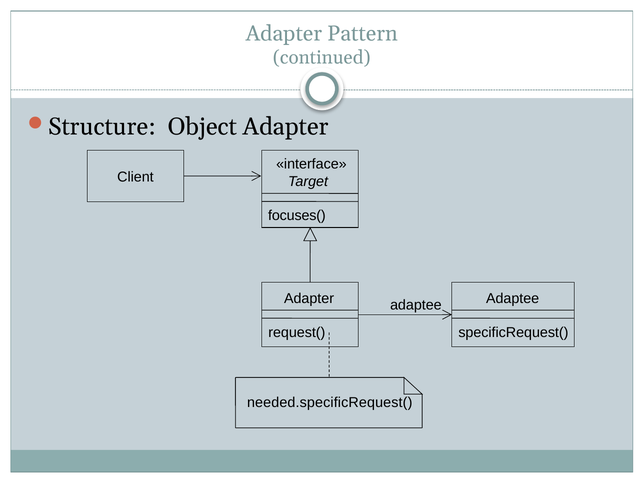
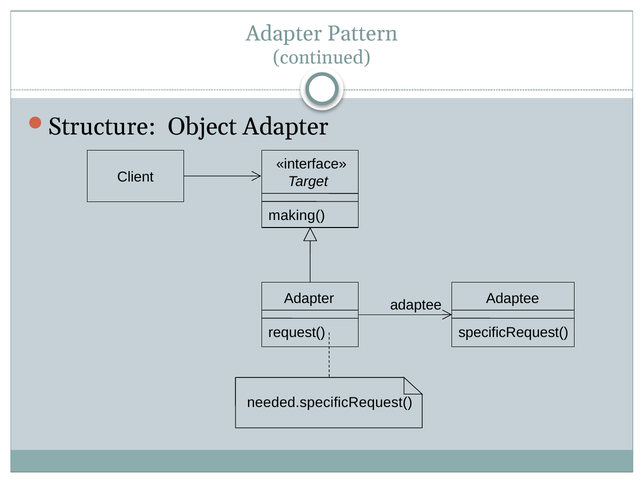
focuses(: focuses( -> making( (297, 216)
